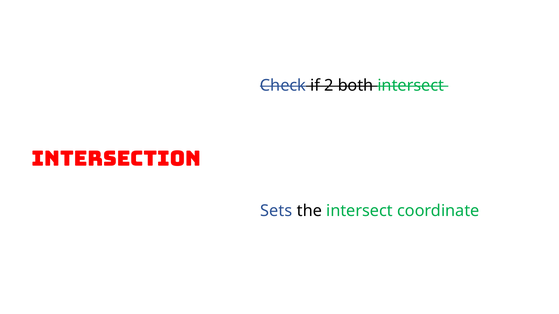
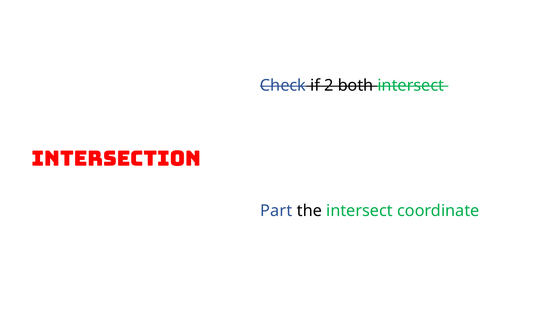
Sets: Sets -> Part (276, 211)
